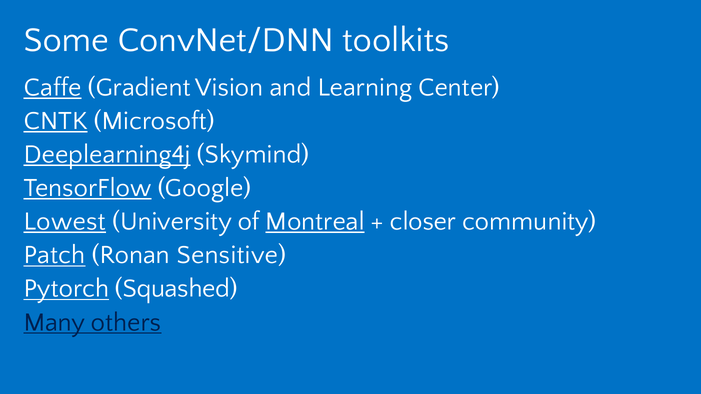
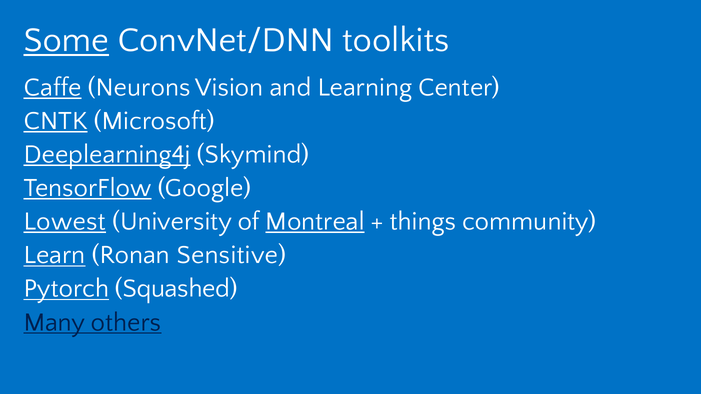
Some underline: none -> present (66, 40)
Gradient: Gradient -> Neurons (139, 87)
closer: closer -> things (423, 222)
Patch: Patch -> Learn (55, 255)
